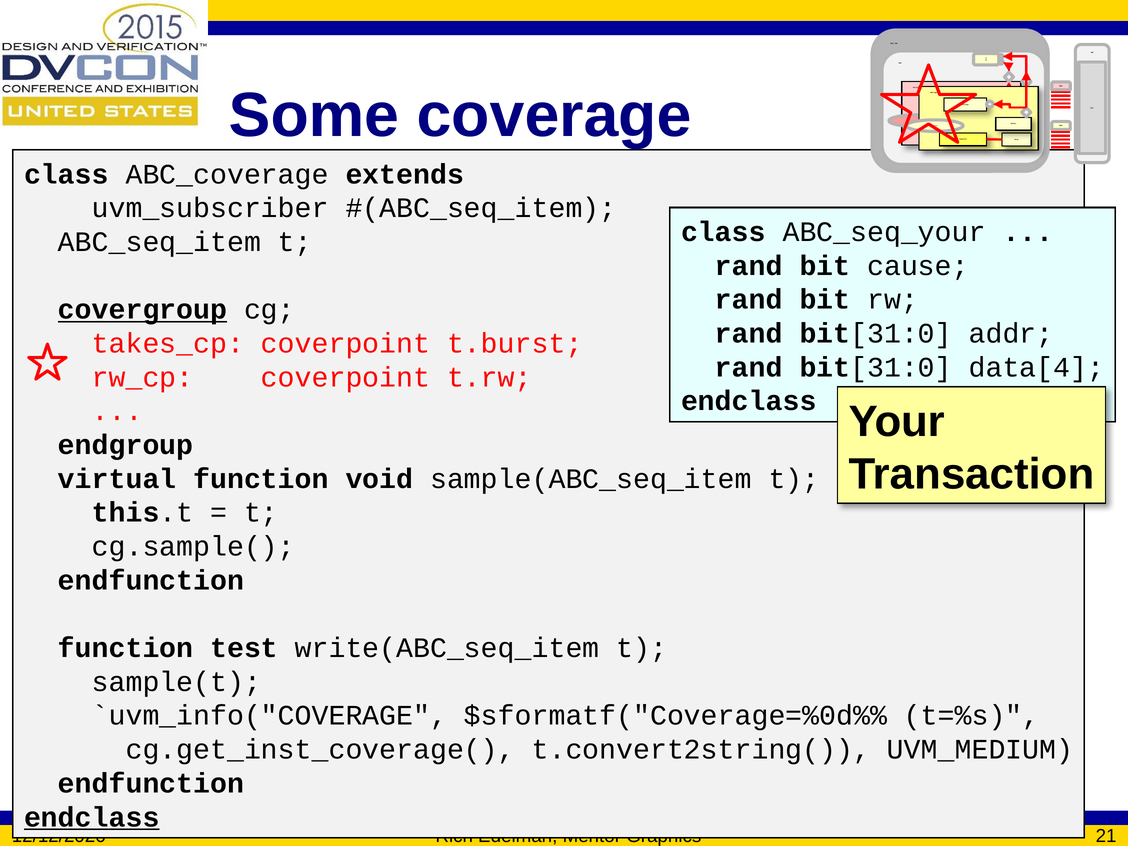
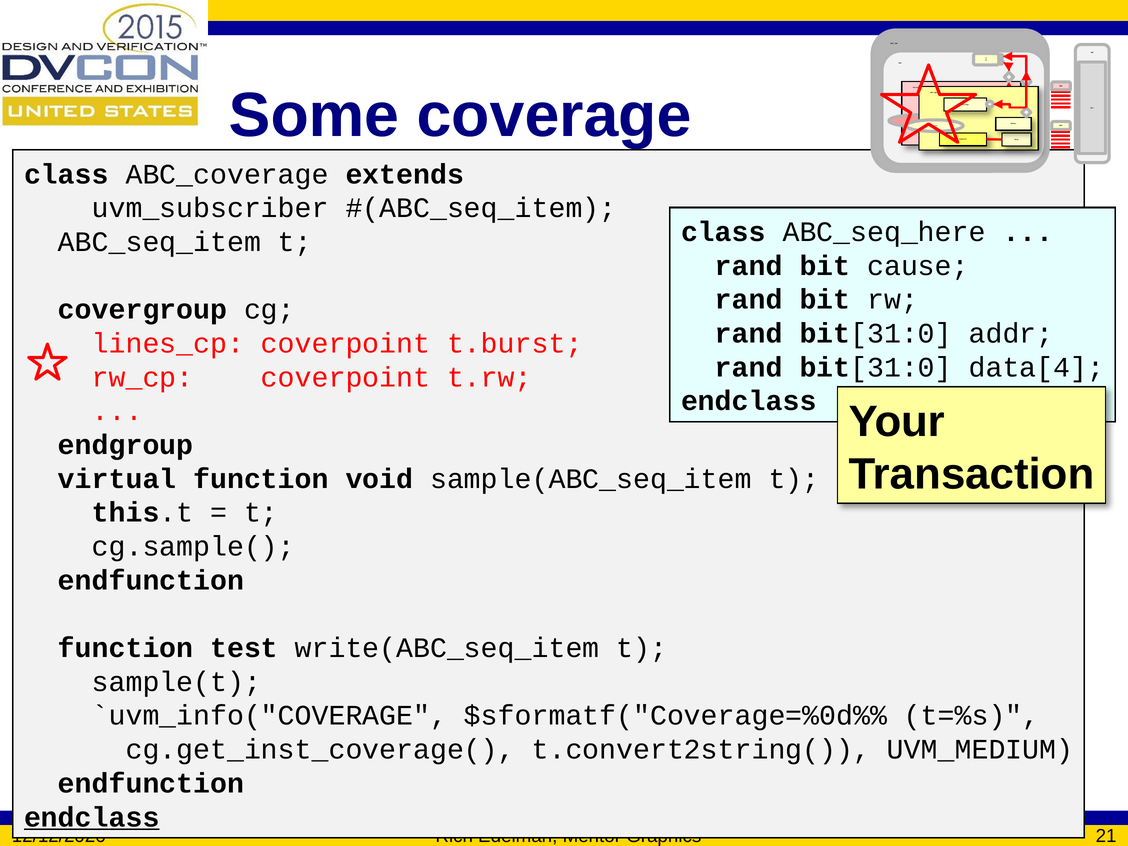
ABC_seq_your: ABC_seq_your -> ABC_seq_here (884, 232)
covergroup underline: present -> none (143, 310)
takes_cp: takes_cp -> lines_cp (168, 343)
